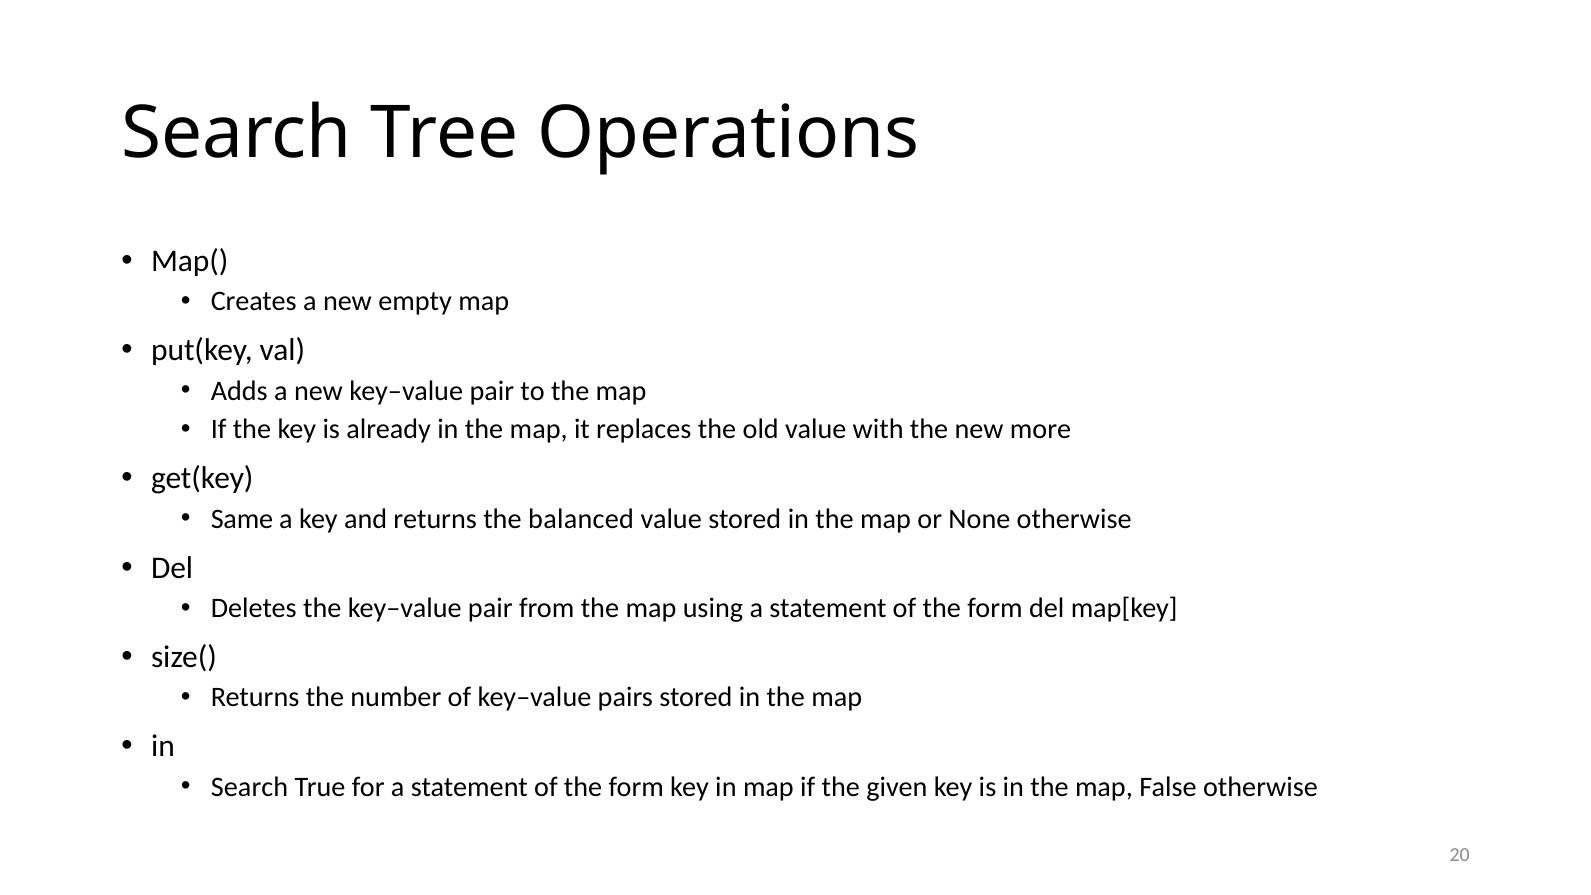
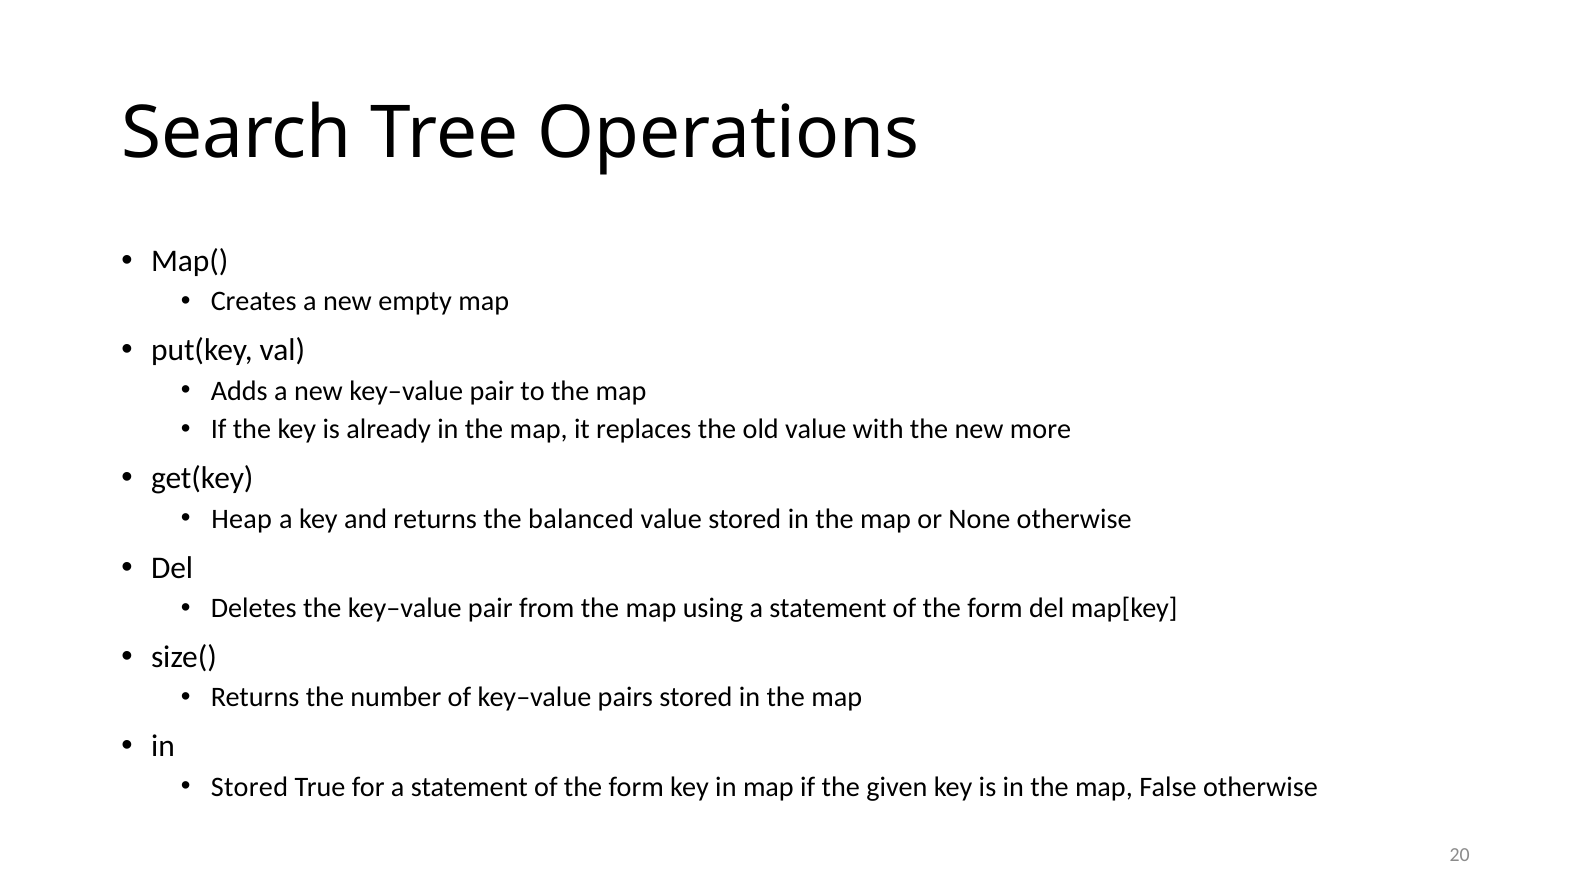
Same: Same -> Heap (242, 519)
Search: Search -> Stored (249, 787)
